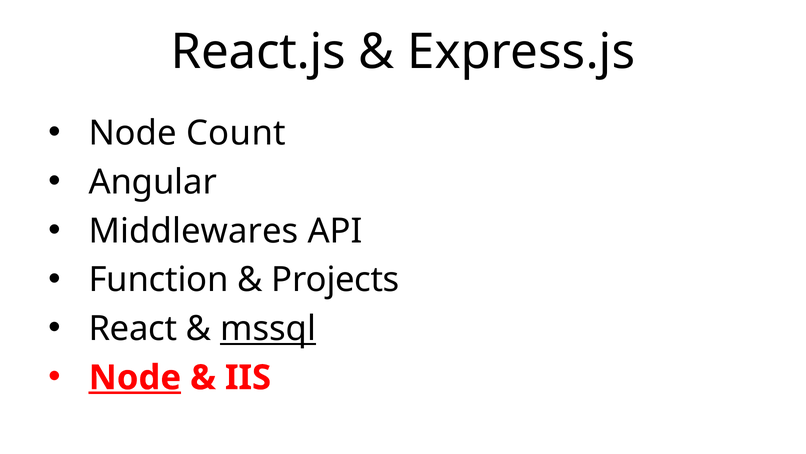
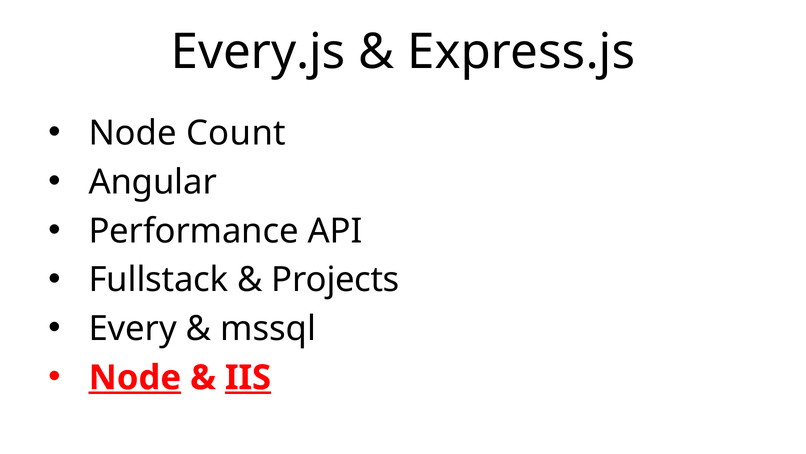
React.js: React.js -> Every.js (258, 52)
Middlewares: Middlewares -> Performance (194, 231)
Function: Function -> Fullstack (159, 280)
React: React -> Every (133, 328)
mssql underline: present -> none (268, 328)
IIS underline: none -> present (248, 377)
